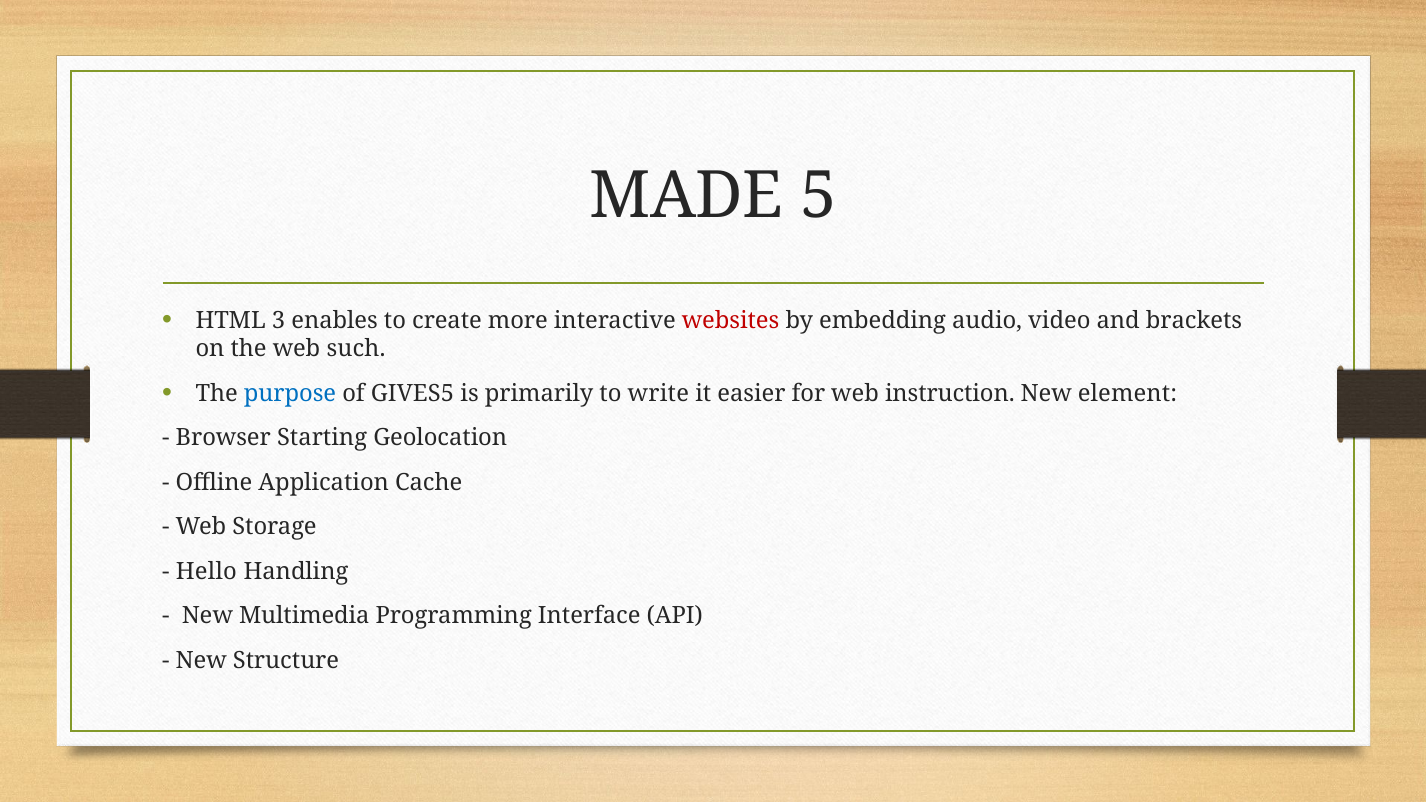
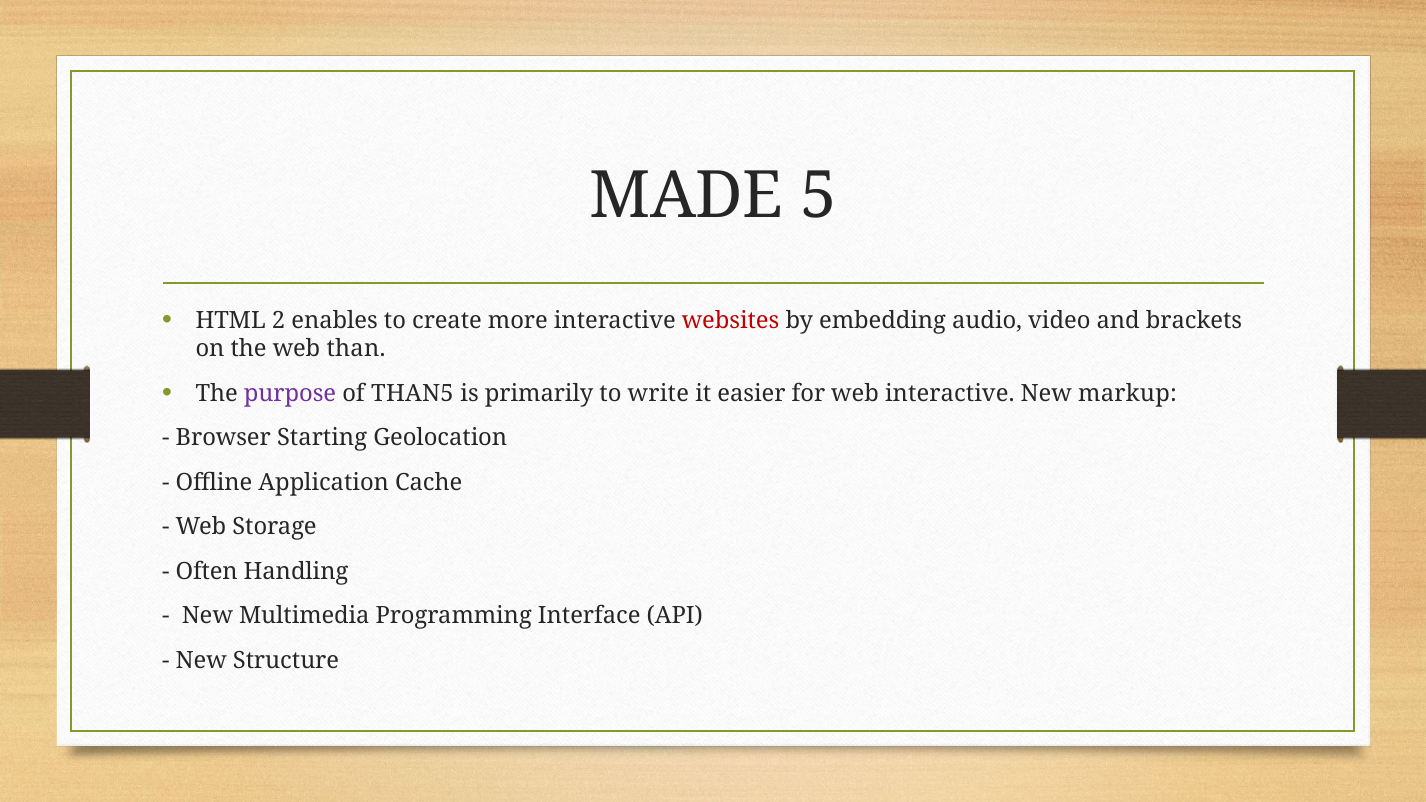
3: 3 -> 2 (279, 320)
such: such -> than (356, 349)
purpose colour: blue -> purple (290, 393)
GIVES5: GIVES5 -> THAN5 (412, 393)
web instruction: instruction -> interactive (950, 393)
element: element -> markup (1128, 393)
Hello: Hello -> Often (207, 572)
